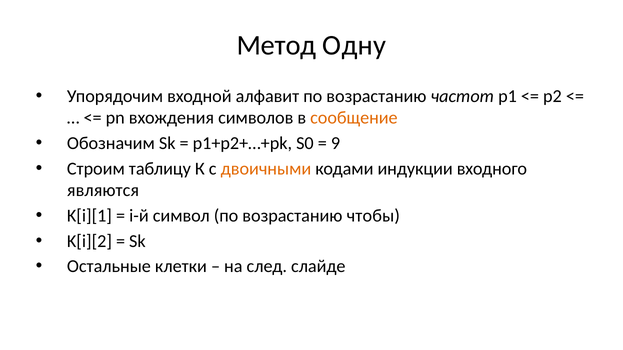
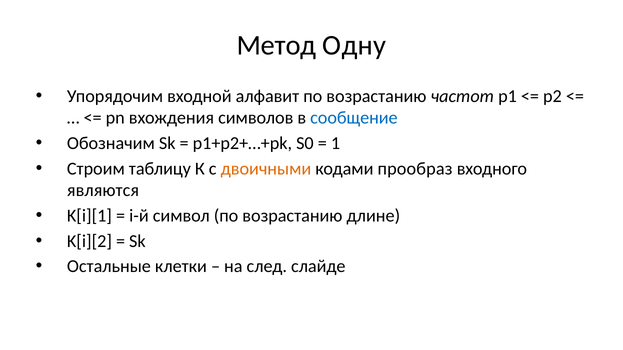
сообщение colour: orange -> blue (354, 118)
9: 9 -> 1 (336, 143)
индукции: индукции -> прообраз (415, 169)
чтобы: чтобы -> длине (373, 216)
